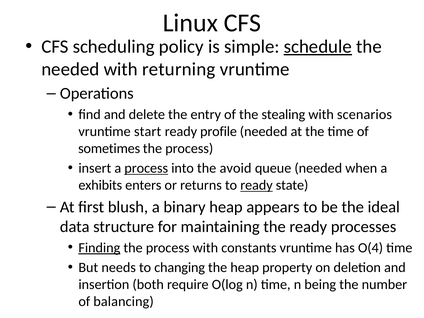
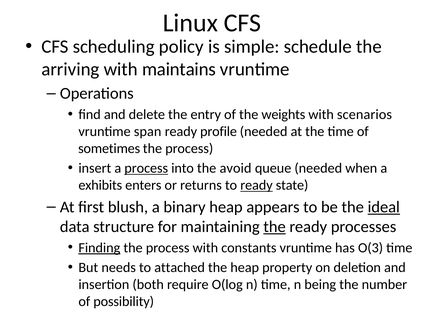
schedule underline: present -> none (318, 47)
needed: needed -> arriving (70, 69)
returning: returning -> maintains (179, 69)
stealing: stealing -> weights (283, 115)
start: start -> span (148, 131)
ideal underline: none -> present (384, 207)
the underline: none -> present (275, 227)
O(4: O(4 -> O(3 (371, 248)
changing: changing -> attached (180, 268)
balancing: balancing -> possibility (124, 301)
